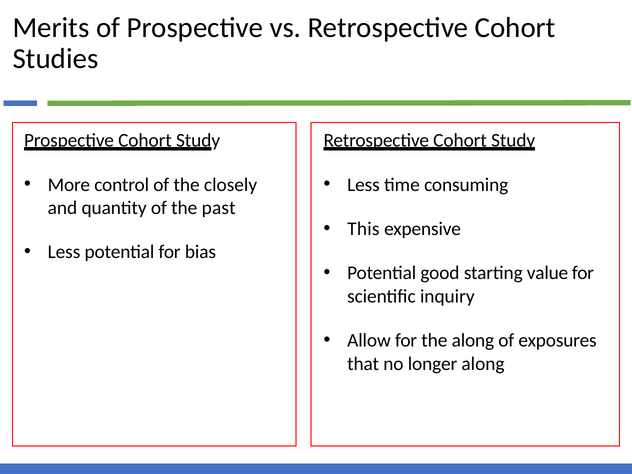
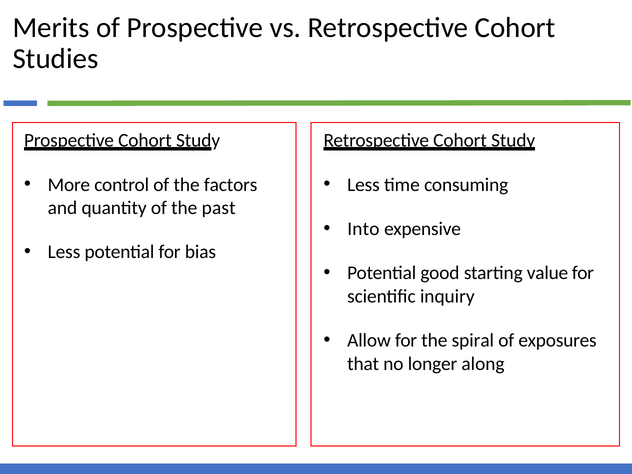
closely: closely -> factors (231, 185)
This: This -> Into (363, 229)
the along: along -> spiral (473, 340)
